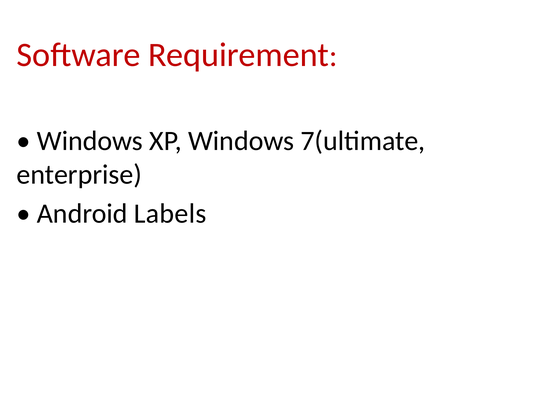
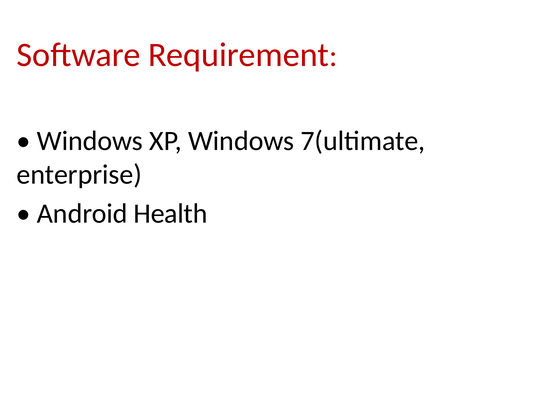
Labels: Labels -> Health (170, 214)
